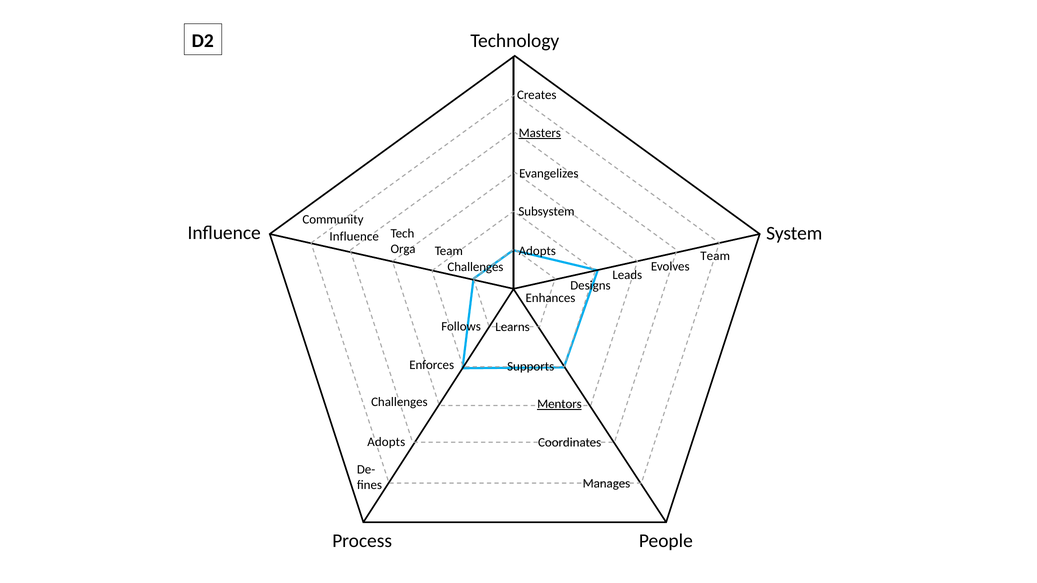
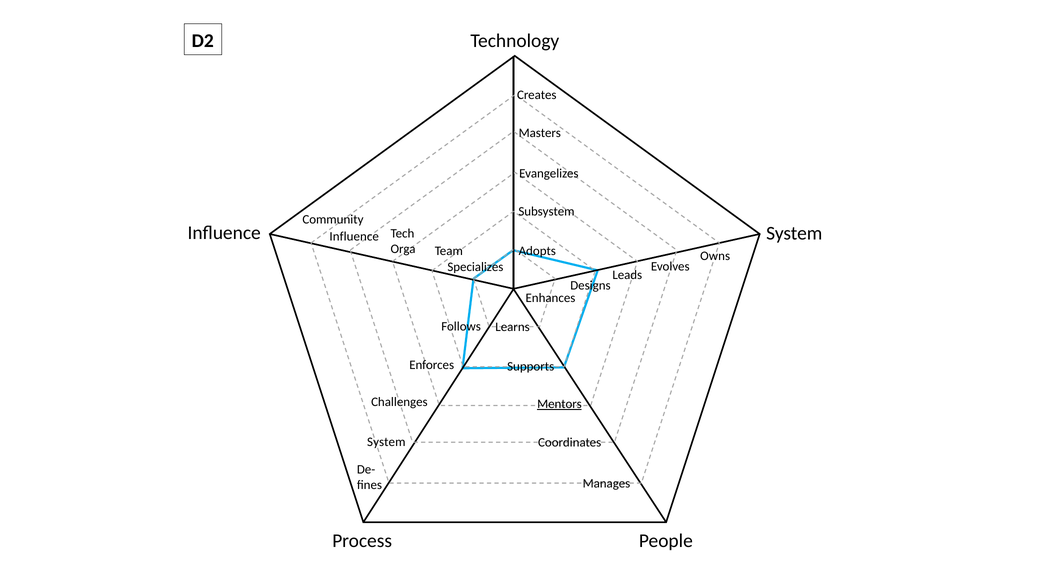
Masters underline: present -> none (540, 133)
Team: Team -> Owns (715, 256)
Challenges: Challenges -> Specializes (475, 267)
Adopts: Adopts -> System (386, 442)
